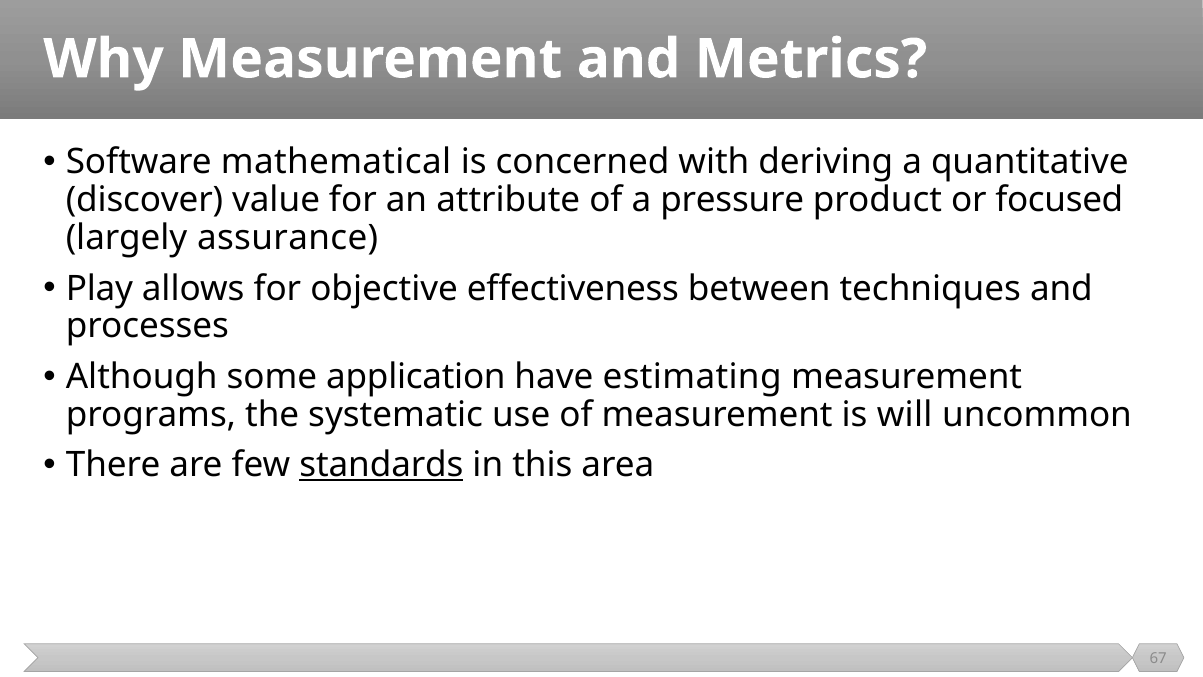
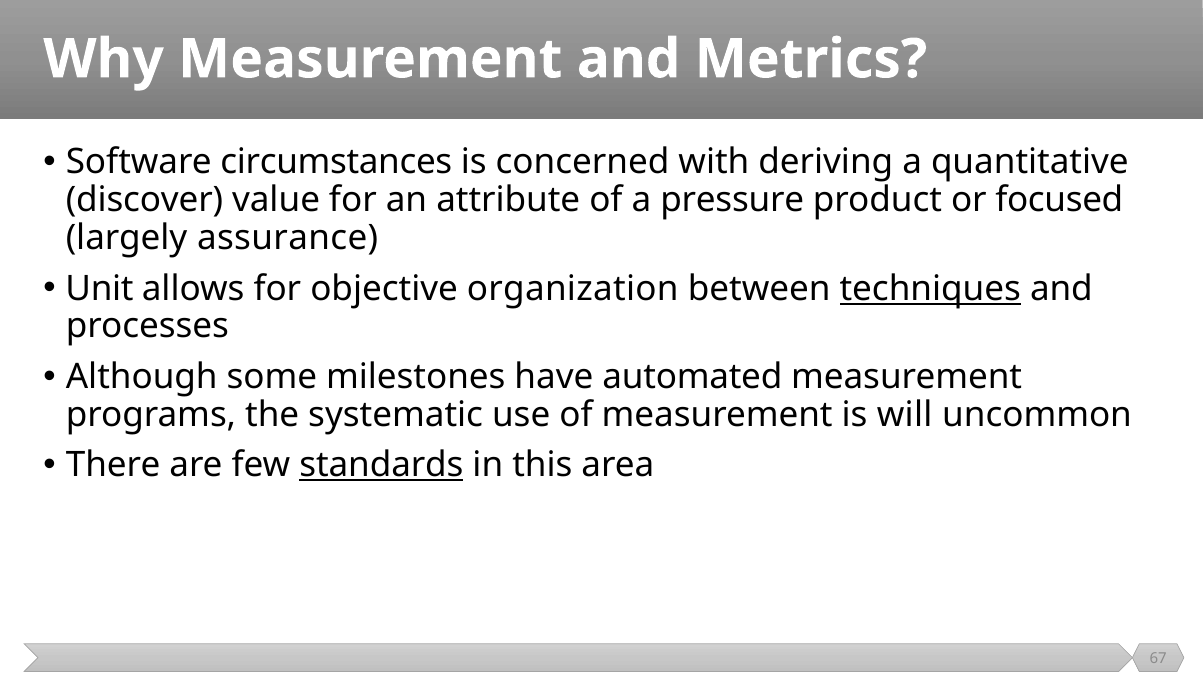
mathematical: mathematical -> circumstances (336, 162)
Play: Play -> Unit (99, 288)
effectiveness: effectiveness -> organization (573, 288)
techniques underline: none -> present (930, 288)
application: application -> milestones (416, 377)
estimating: estimating -> automated (692, 377)
